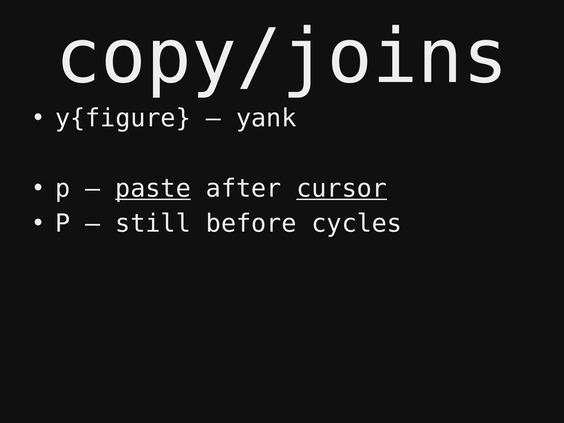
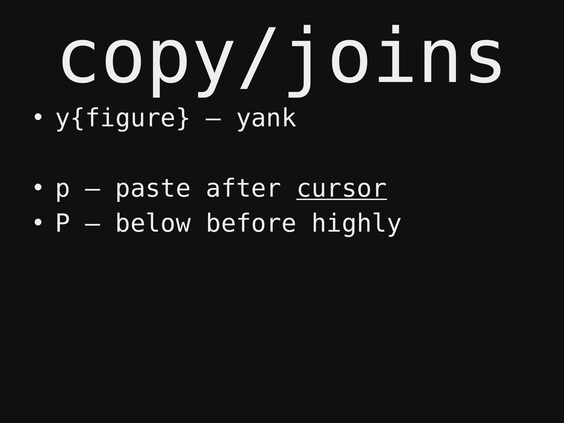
paste underline: present -> none (153, 189)
still: still -> below (153, 224)
cycles: cycles -> highly (357, 224)
